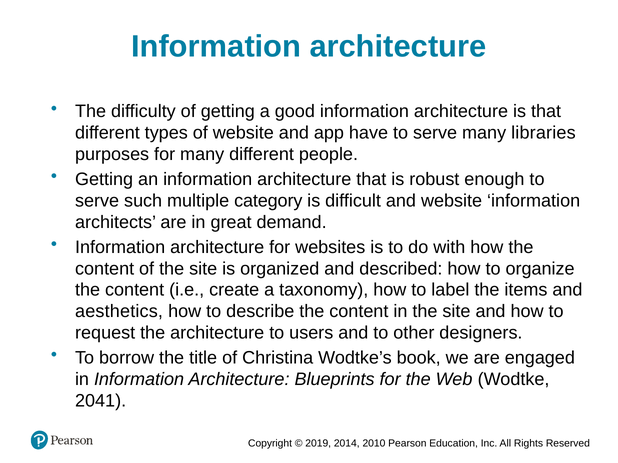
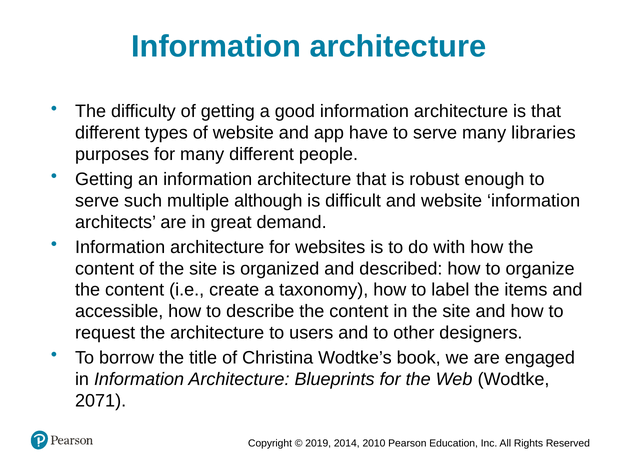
category: category -> although (268, 201)
aesthetics: aesthetics -> accessible (119, 312)
2041: 2041 -> 2071 (101, 401)
